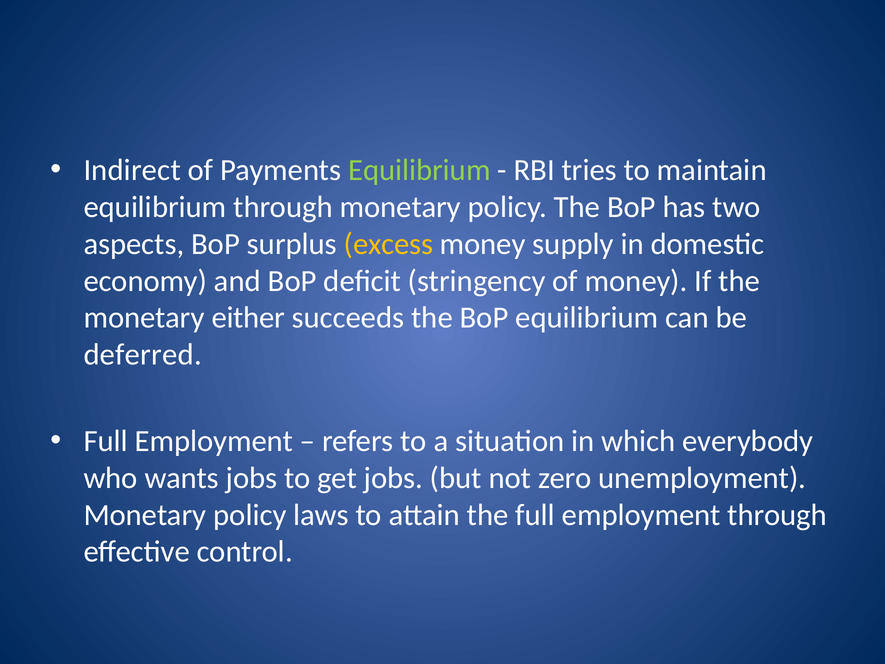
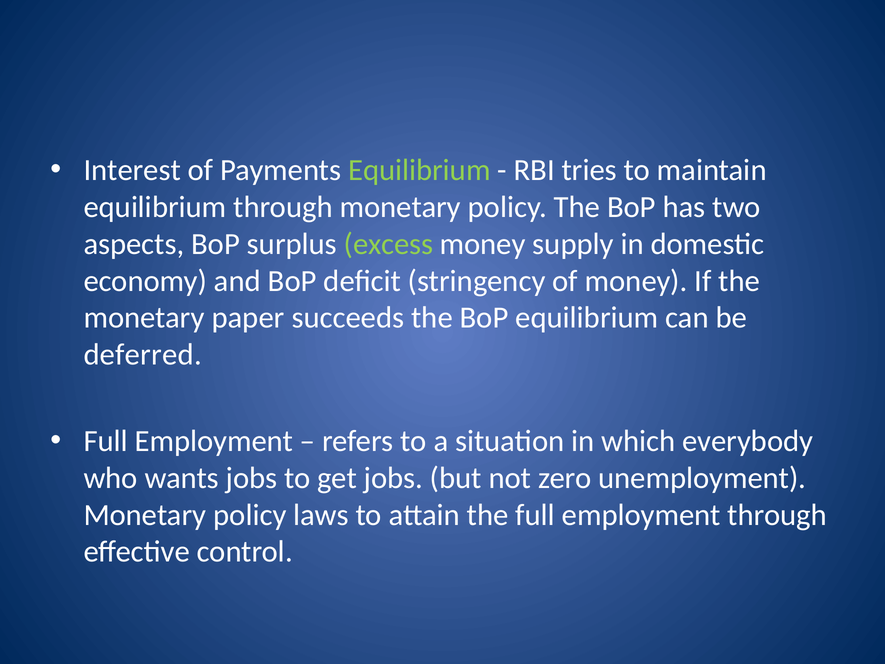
Indirect: Indirect -> Interest (132, 170)
excess colour: yellow -> light green (388, 244)
either: either -> paper (248, 318)
